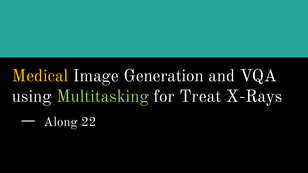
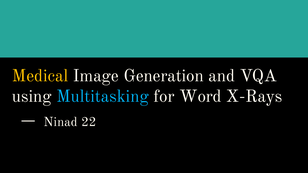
Multitasking colour: light green -> light blue (103, 96)
Treat: Treat -> Word (201, 96)
Along: Along -> Ninad (61, 122)
